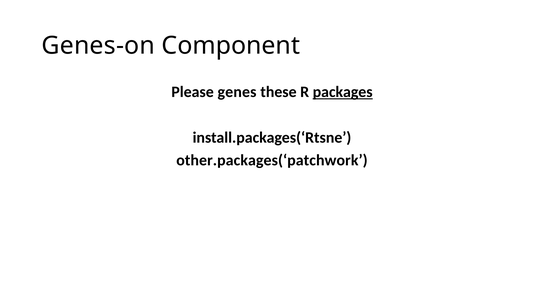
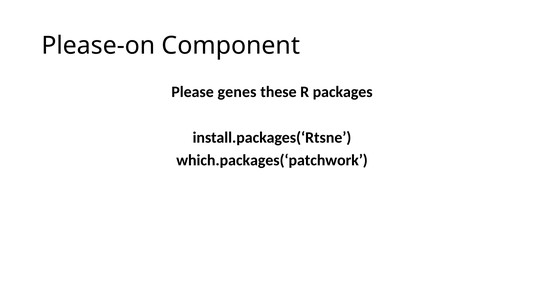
Genes-on: Genes-on -> Please-on (98, 46)
packages underline: present -> none (343, 92)
other.packages(‘patchwork: other.packages(‘patchwork -> which.packages(‘patchwork (272, 160)
